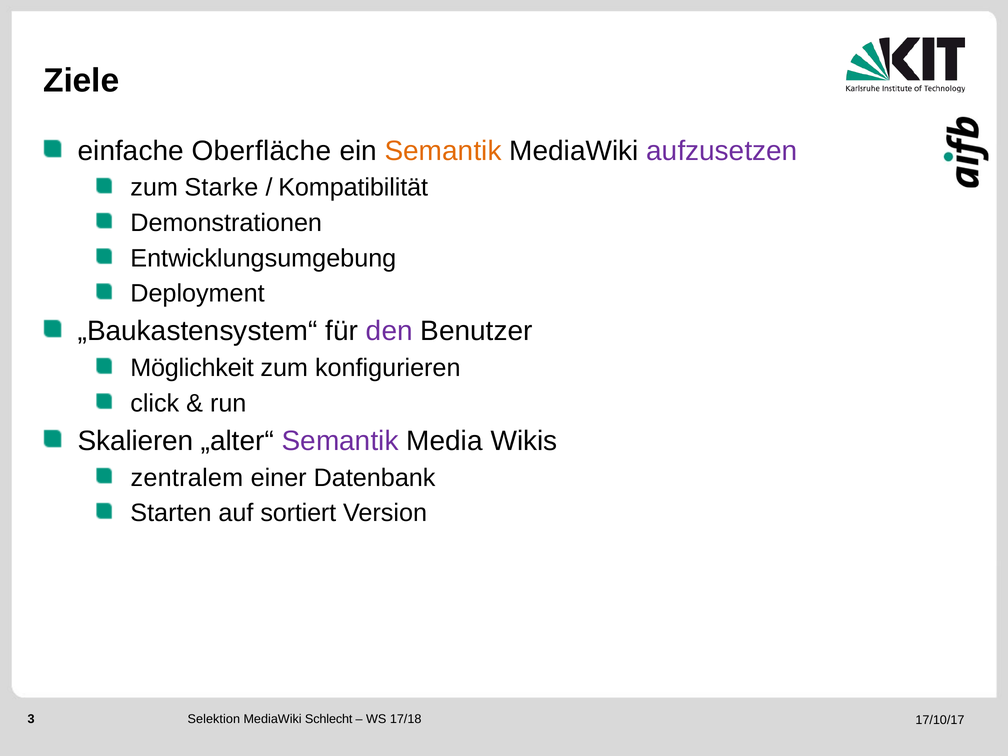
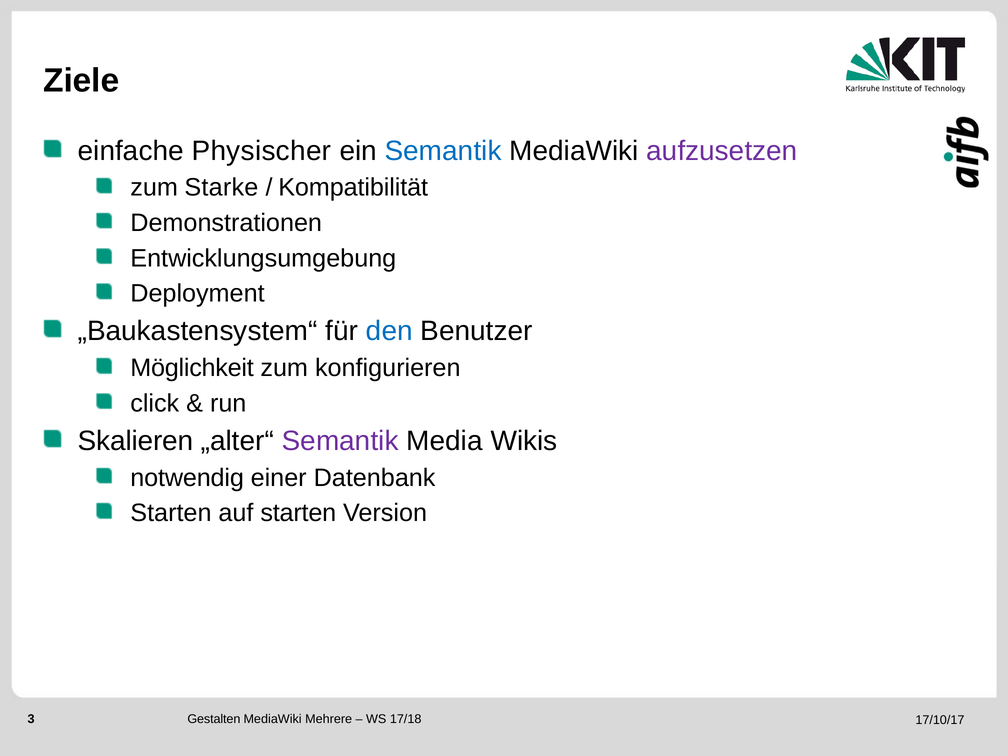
Oberfläche: Oberfläche -> Physischer (261, 151)
Semantik colour: orange -> blue (443, 151)
den colour: purple -> blue (389, 331)
zentralem: zentralem -> notwendig (187, 478)
auf sortiert: sortiert -> starten (298, 513)
Selektion: Selektion -> Gestalten (214, 719)
Schlecht: Schlecht -> Mehrere (329, 719)
